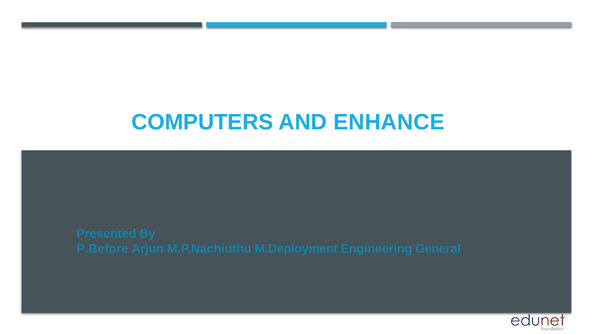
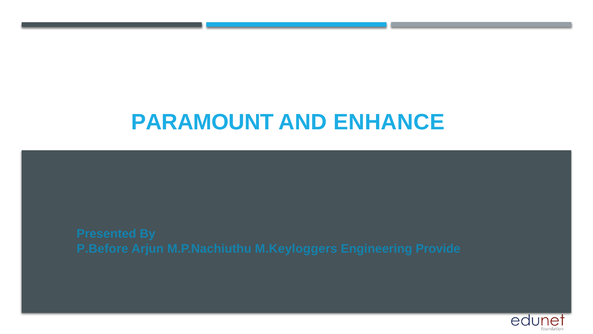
COMPUTERS: COMPUTERS -> PARAMOUNT (202, 122)
M.Deployment: M.Deployment -> M.Keyloggers (296, 248)
General: General -> Provide (438, 248)
